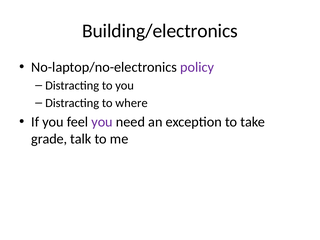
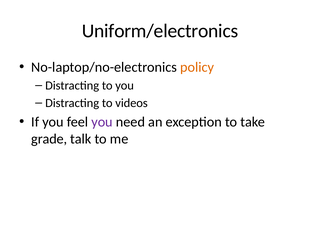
Building/electronics: Building/electronics -> Uniform/electronics (160, 31)
policy colour: purple -> orange (197, 67)
where: where -> videos (132, 103)
